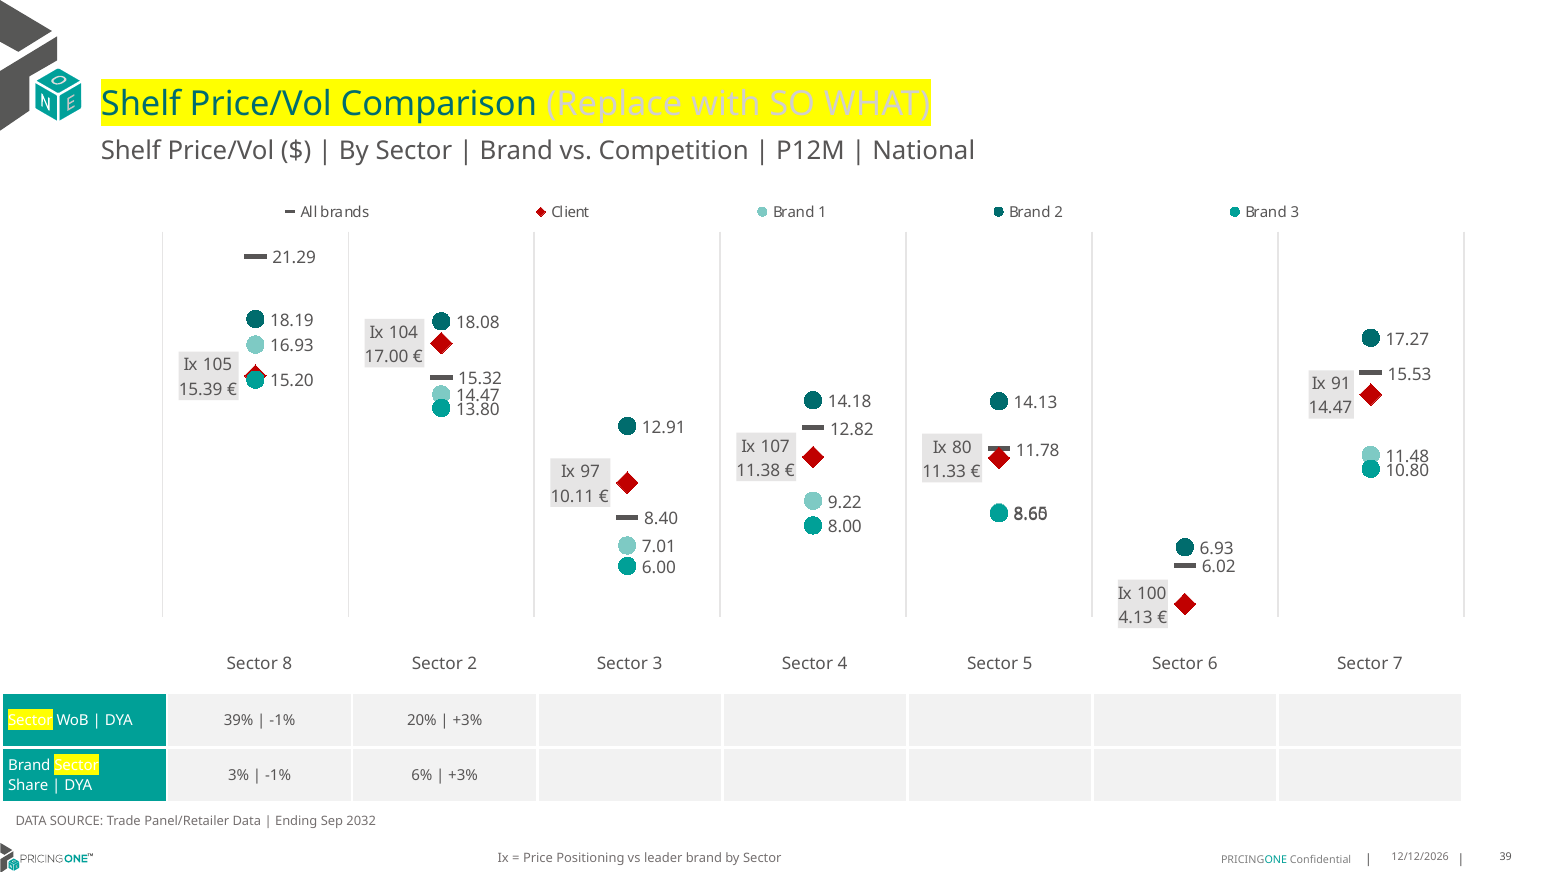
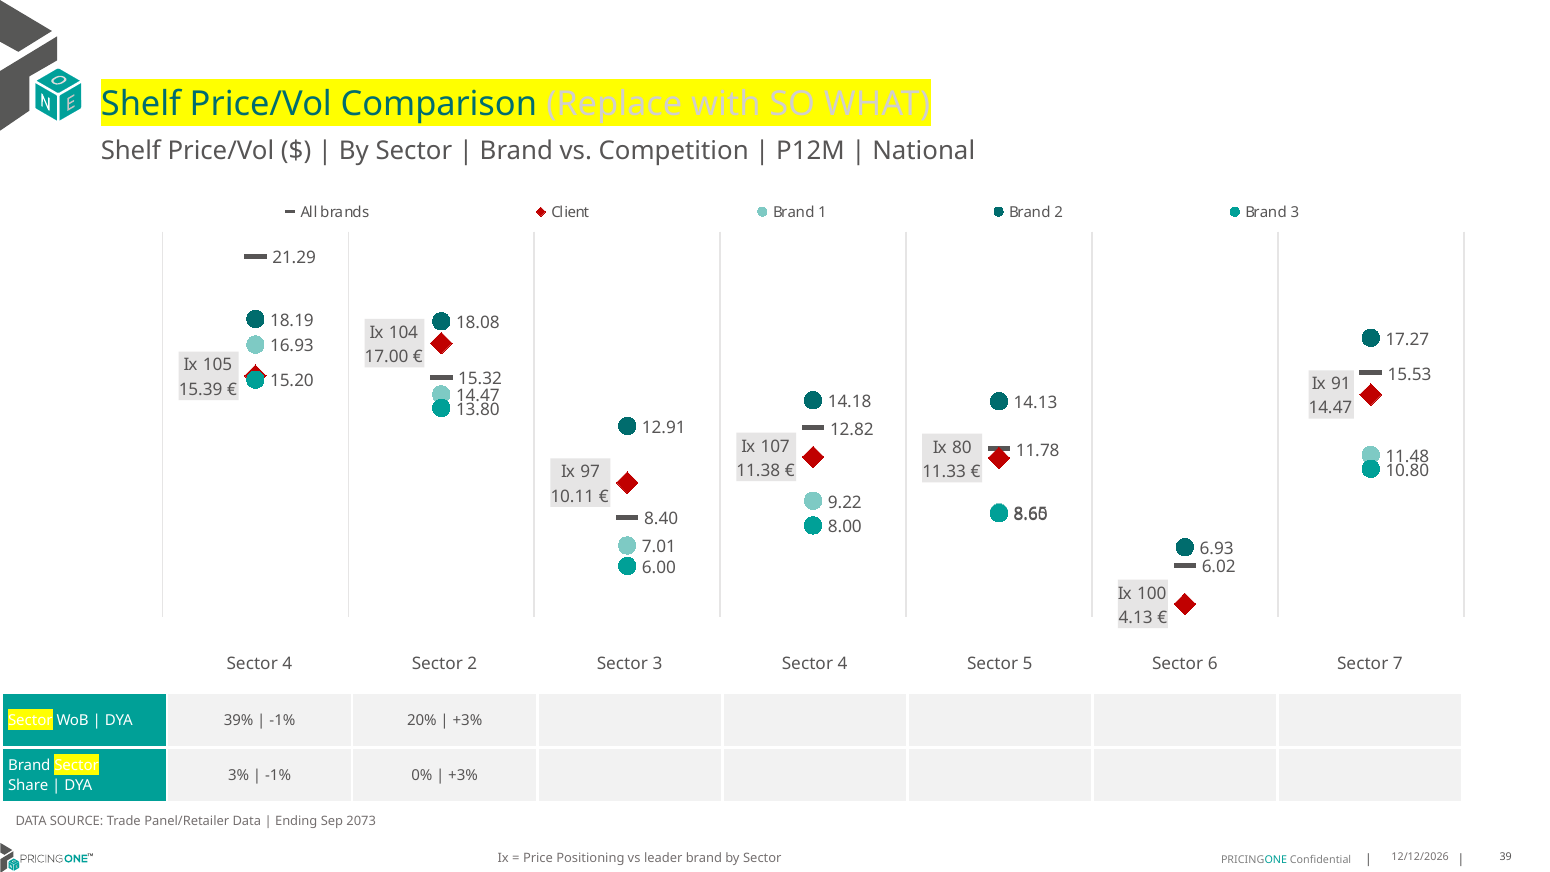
8: 8 -> 4 (287, 664)
6%: 6% -> 0% (422, 776)
2032: 2032 -> 2073 (361, 821)
